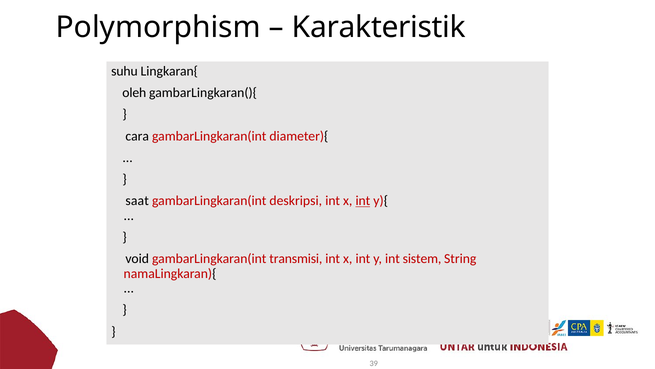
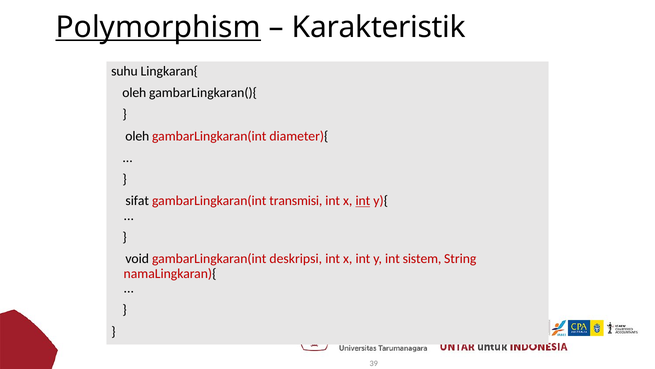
Polymorphism underline: none -> present (158, 27)
cara: cara -> oleh (137, 136)
saat: saat -> sifat (137, 201)
deskripsi: deskripsi -> transmisi (296, 201)
transmisi: transmisi -> deskripsi (296, 258)
